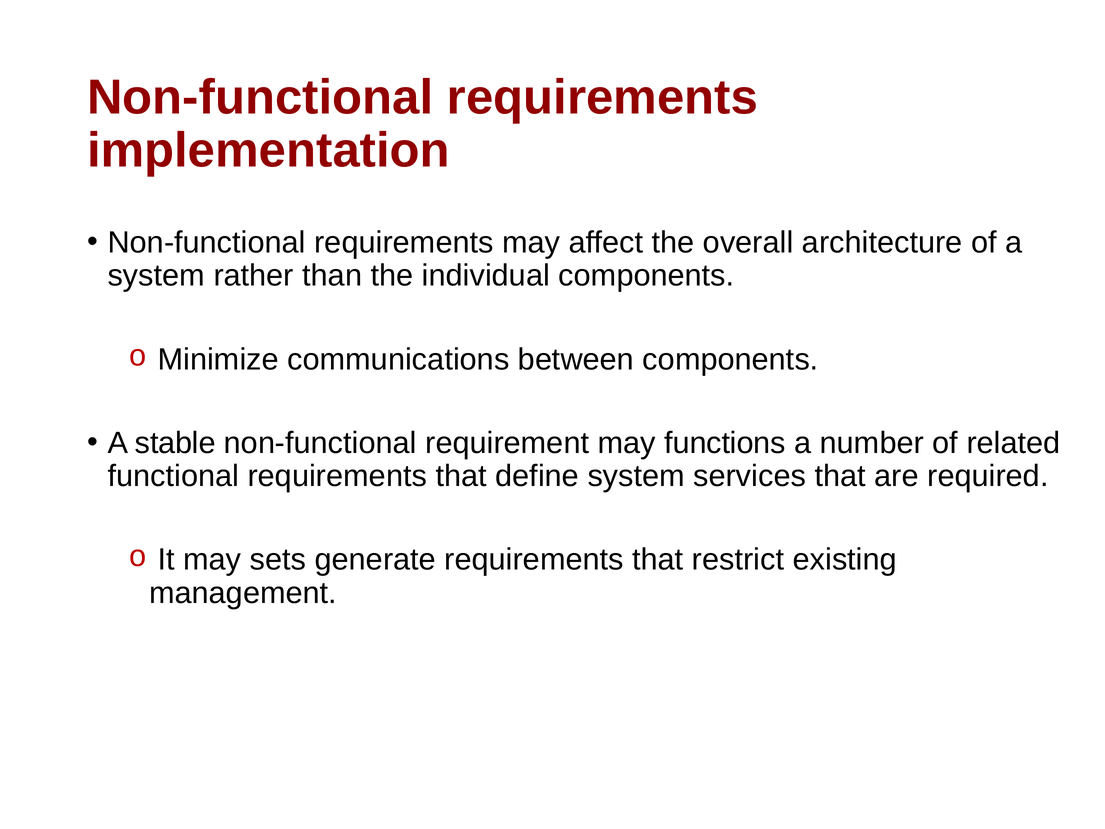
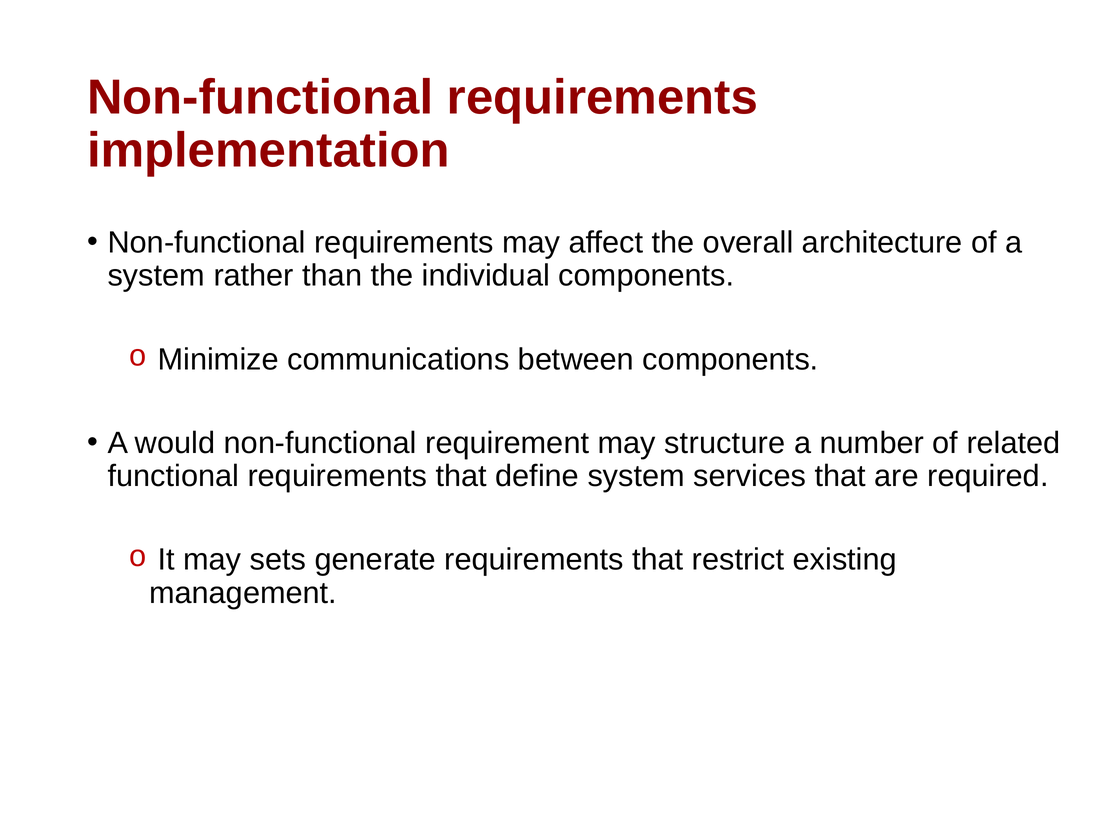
stable: stable -> would (175, 443)
functions: functions -> structure (725, 443)
